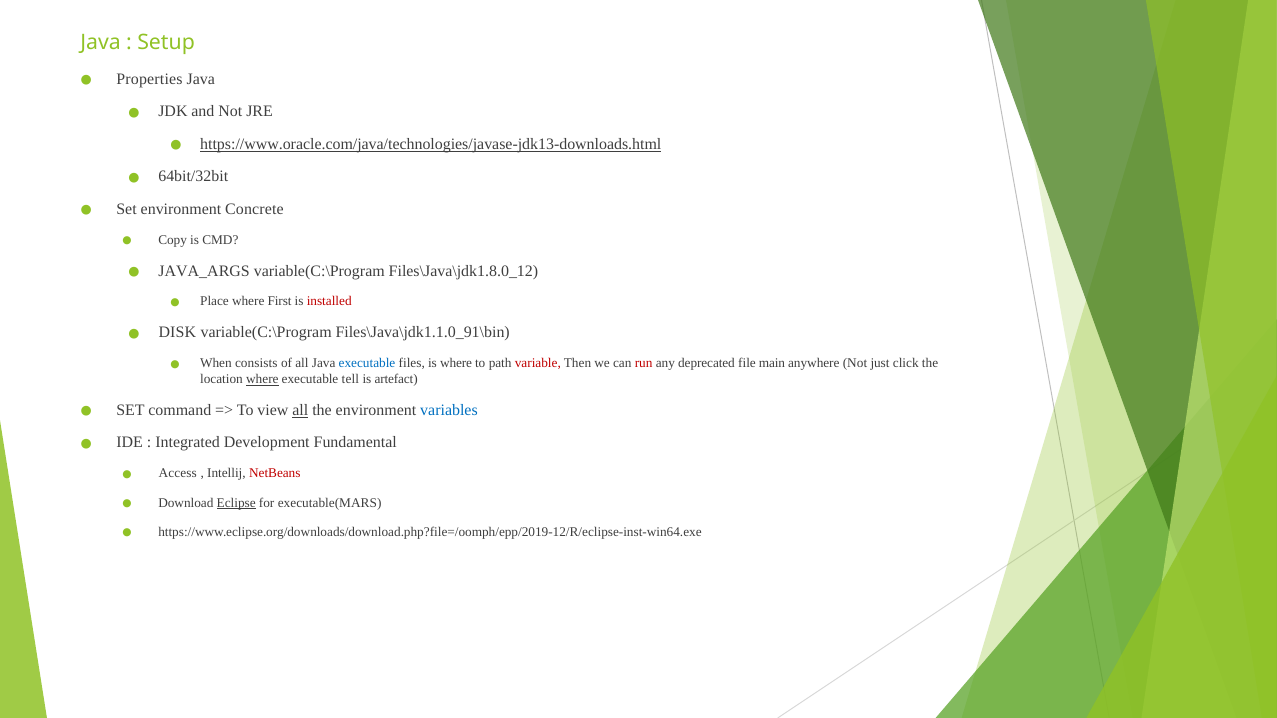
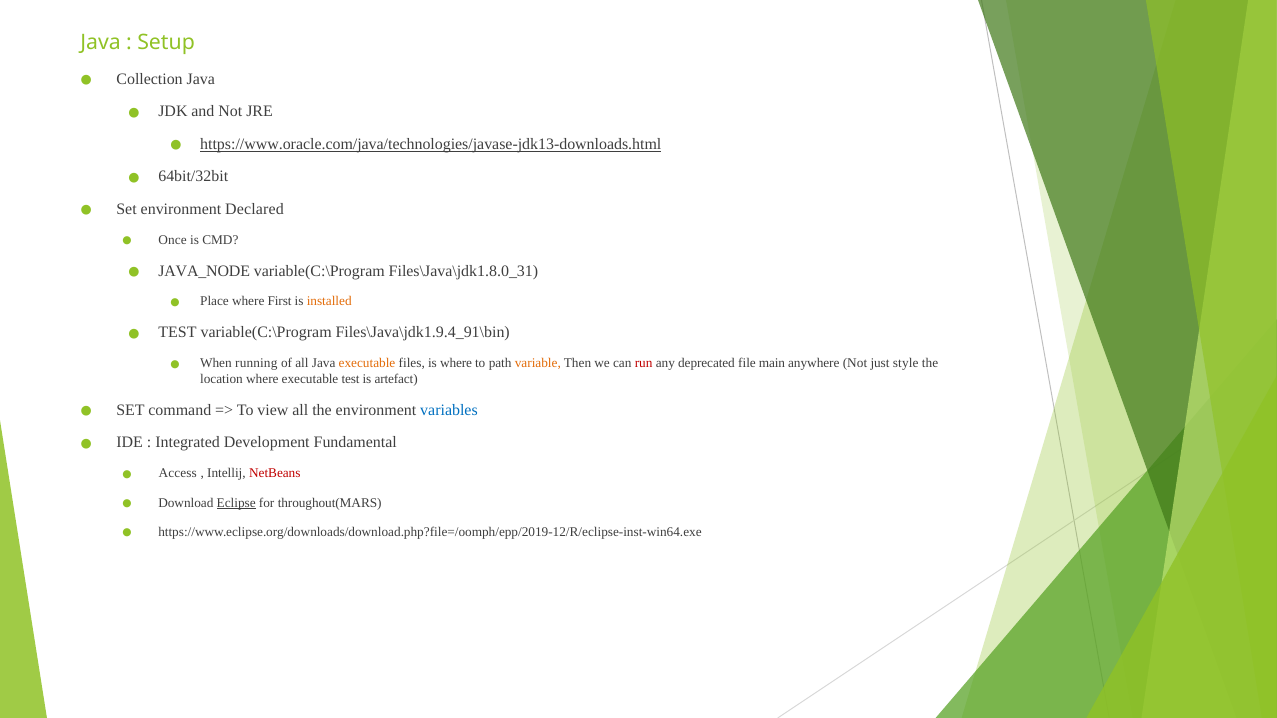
Properties: Properties -> Collection (150, 79)
Concrete: Concrete -> Declared (254, 209)
Copy: Copy -> Once (173, 240)
JAVA_ARGS: JAVA_ARGS -> JAVA_NODE (204, 271)
Files\Java\jdk1.8.0_12: Files\Java\jdk1.8.0_12 -> Files\Java\jdk1.8.0_31 (463, 271)
installed colour: red -> orange (329, 302)
DISK: DISK -> TEST (177, 333)
Files\Java\jdk1.1.0_91\bin: Files\Java\jdk1.1.0_91\bin -> Files\Java\jdk1.9.4_91\bin (423, 333)
consists: consists -> running (256, 363)
executable colour: blue -> orange (367, 363)
variable colour: red -> orange (538, 363)
click: click -> style (906, 363)
where underline: present -> none (262, 379)
executable tell: tell -> test (351, 379)
all underline: present -> none (300, 410)
executable(MARS: executable(MARS -> throughout(MARS (330, 503)
